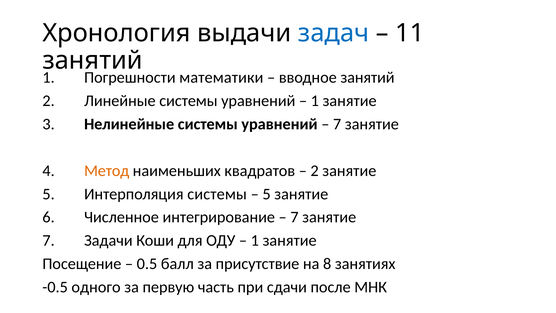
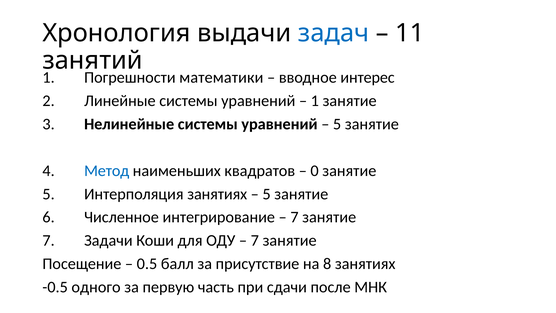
вводное занятий: занятий -> интерес (368, 77)
7: 7 -> 5 (337, 124)
Метод colour: orange -> blue (107, 171)
2: 2 -> 0 (315, 171)
Интерполяция системы: системы -> занятиях (217, 194)
1: 1 -> 7 (255, 240)
